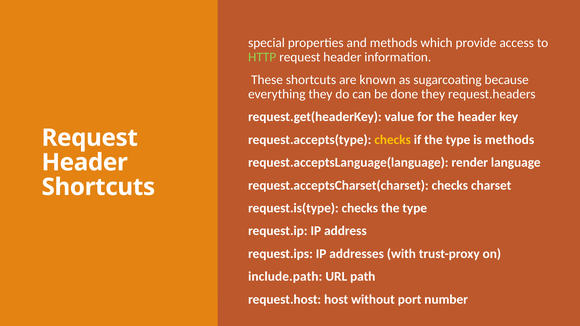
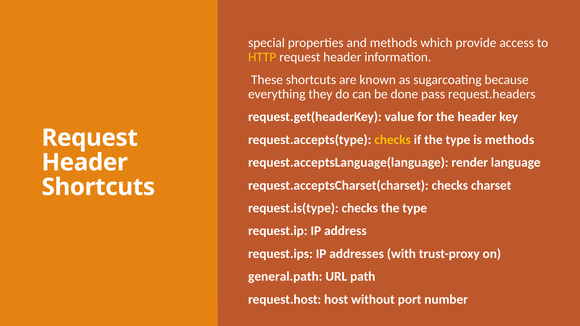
HTTP colour: light green -> yellow (262, 57)
done they: they -> pass (433, 94)
include.path: include.path -> general.path (285, 277)
